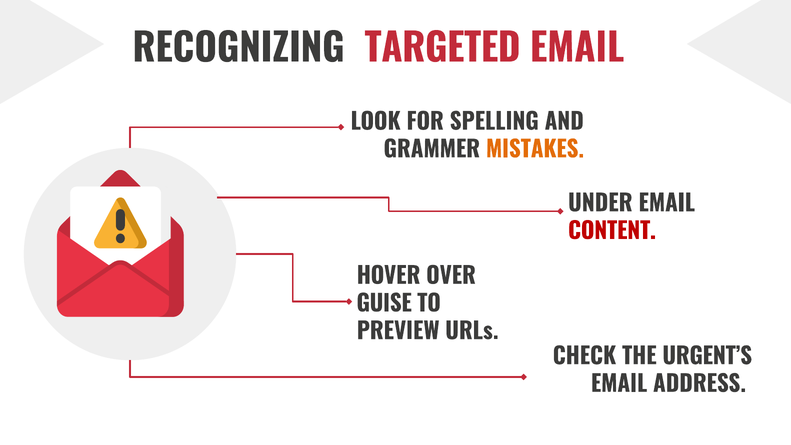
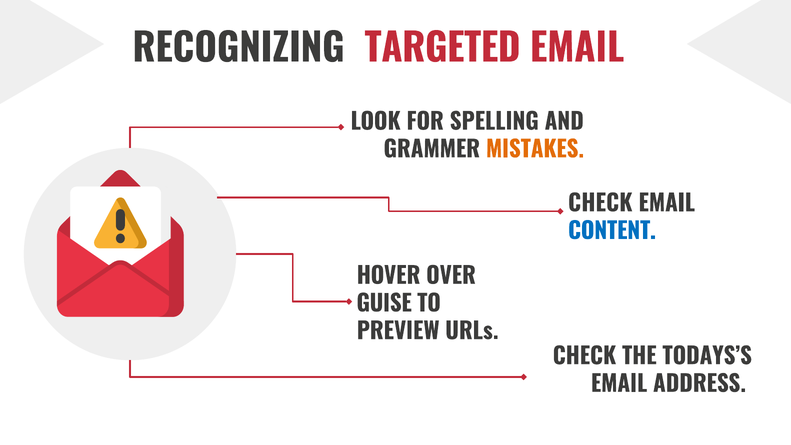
UNDER: UNDER -> CHECK (600, 204)
CONTENT colour: red -> blue (612, 231)
URGENT’S: URGENT’S -> TODAYS’S (707, 357)
